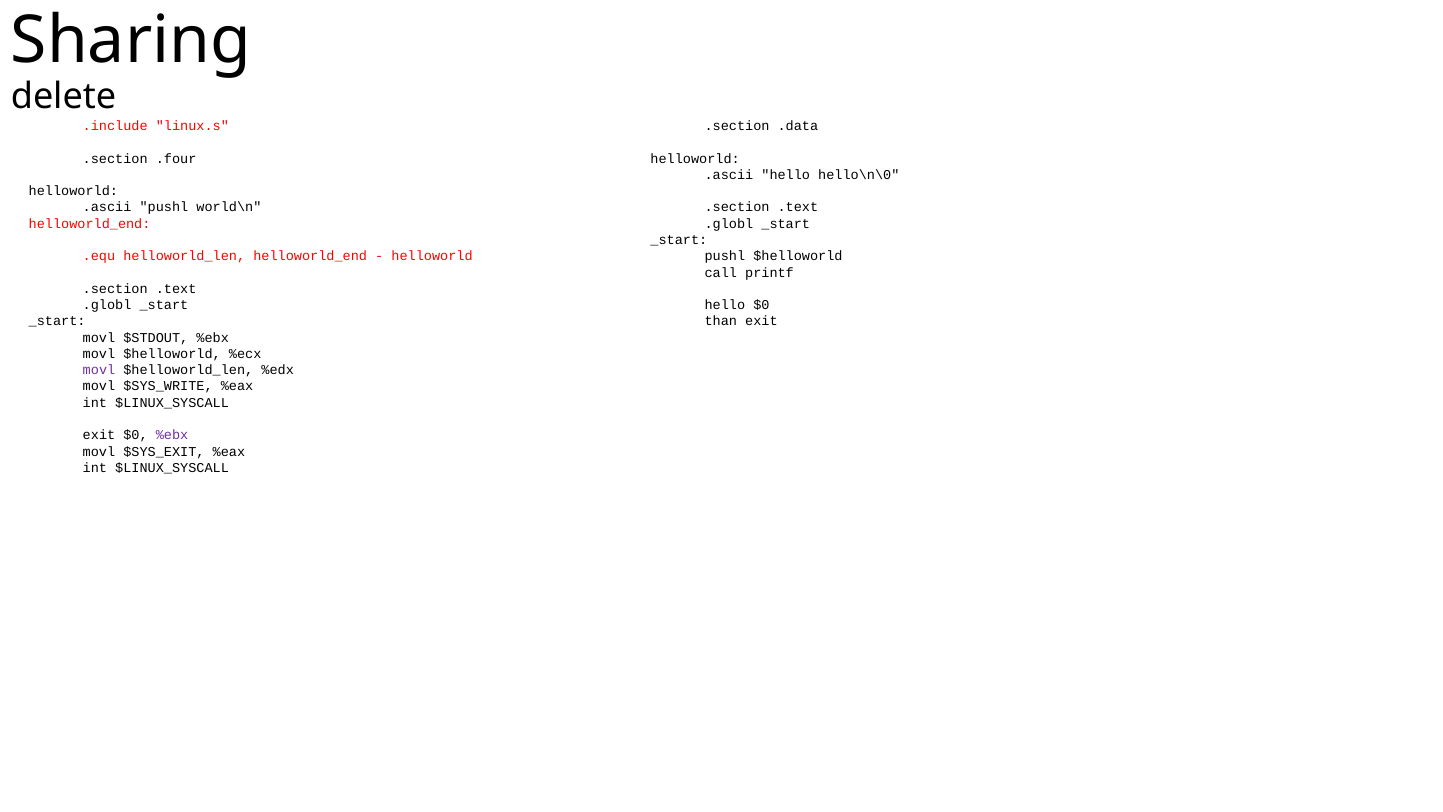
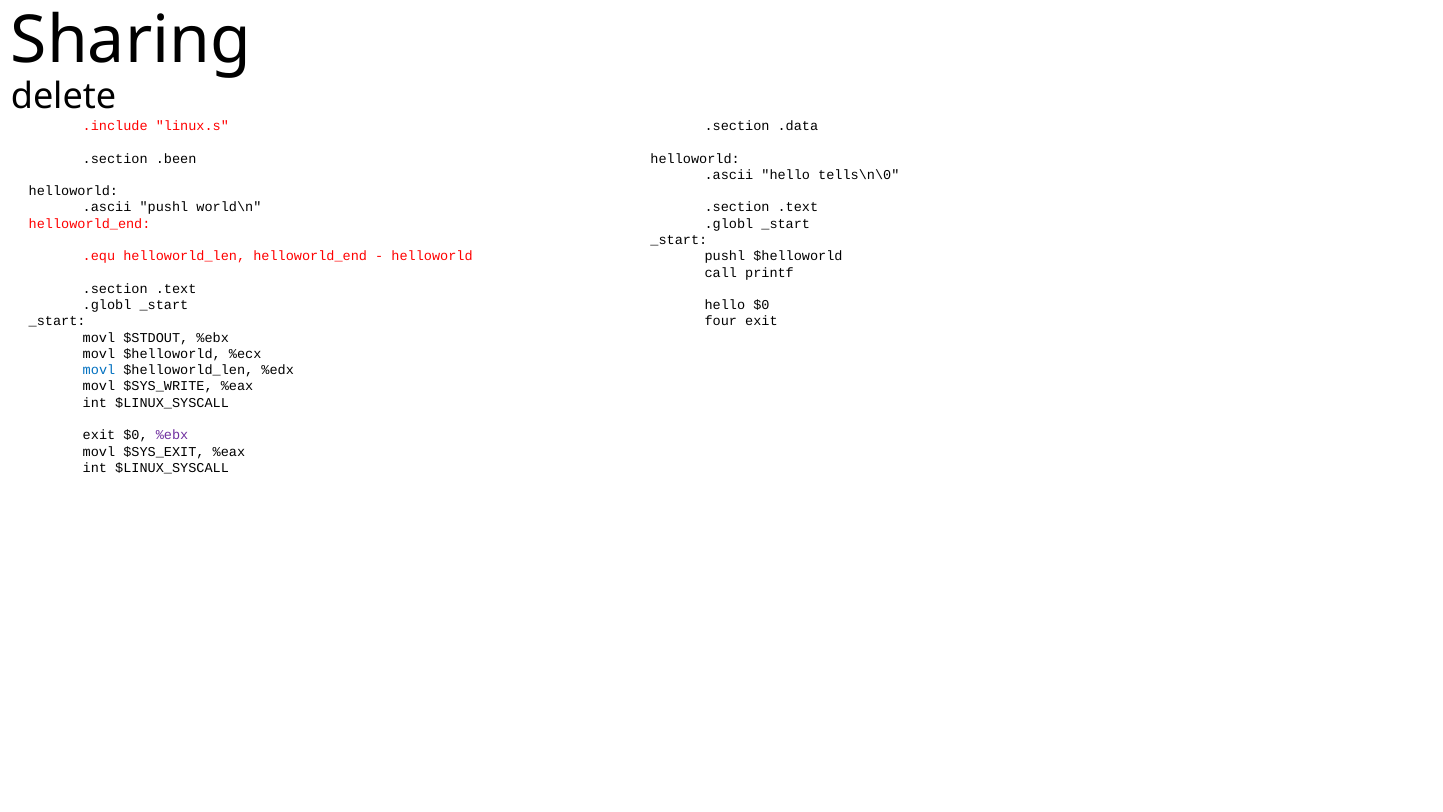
.four: .four -> .been (176, 159)
hello\n\0: hello\n\0 -> tells\n\0 (859, 175)
than: than -> four (721, 321)
movl colour: purple -> blue (99, 370)
